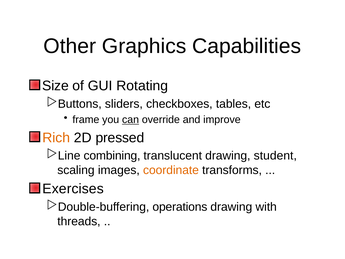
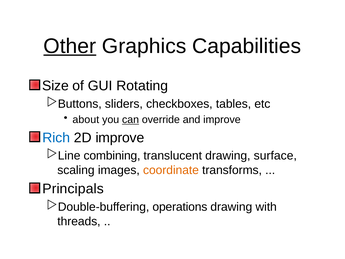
Other underline: none -> present (70, 46)
frame: frame -> about (86, 120)
Rich colour: orange -> blue (56, 138)
2D pressed: pressed -> improve (120, 138)
student: student -> surface (275, 156)
Exercises: Exercises -> Principals (73, 189)
